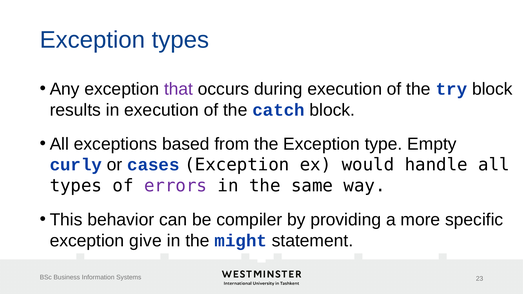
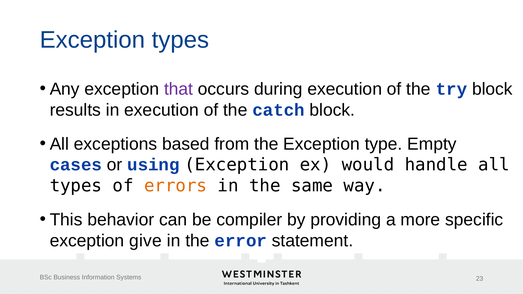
curly: curly -> cases (76, 165)
cases: cases -> using (153, 165)
errors colour: purple -> orange (176, 186)
might: might -> error (241, 241)
